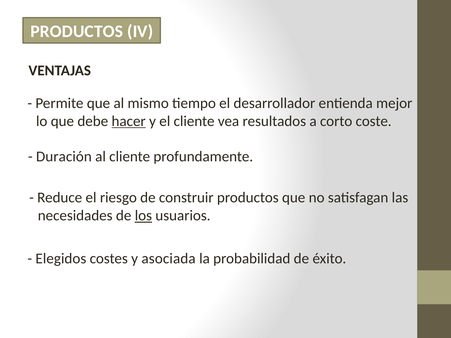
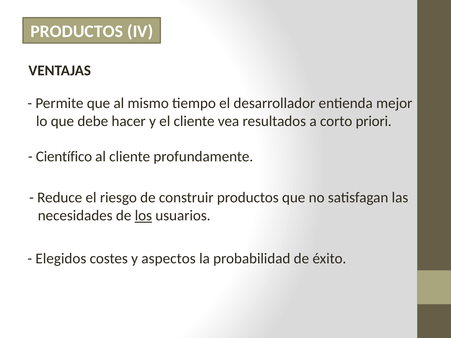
hacer underline: present -> none (129, 121)
coste: coste -> priori (374, 121)
Duración: Duración -> Científico (64, 157)
asociada: asociada -> aspectos (169, 259)
